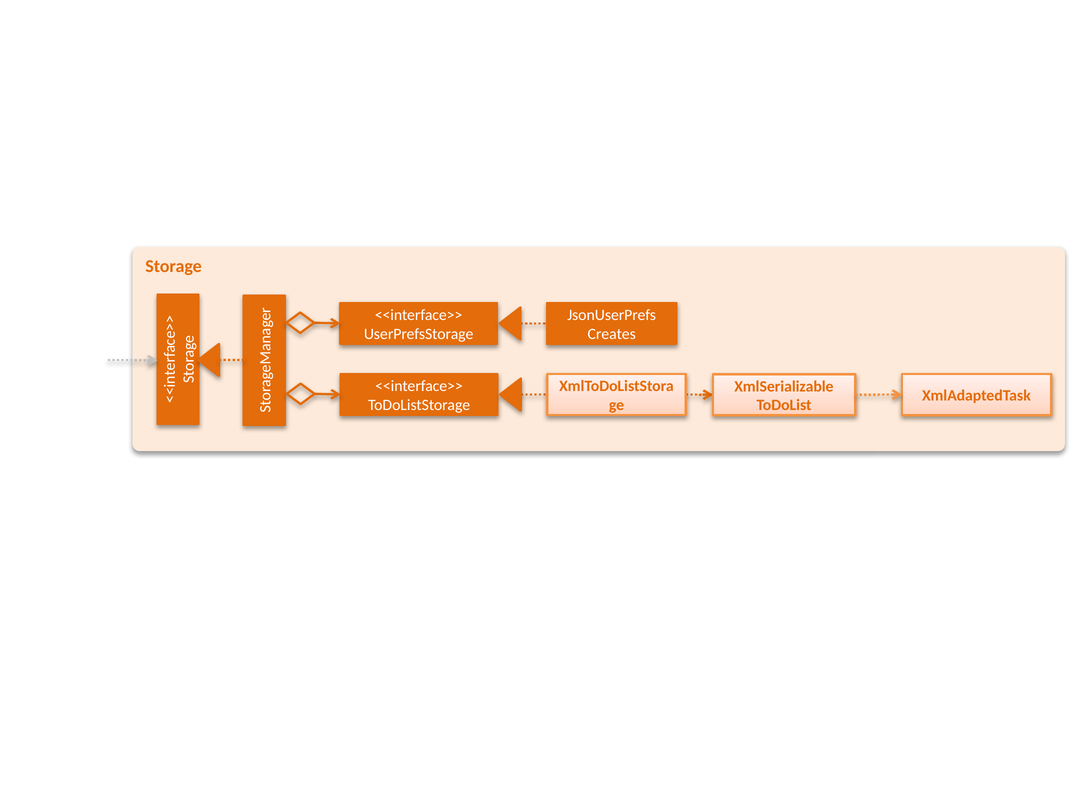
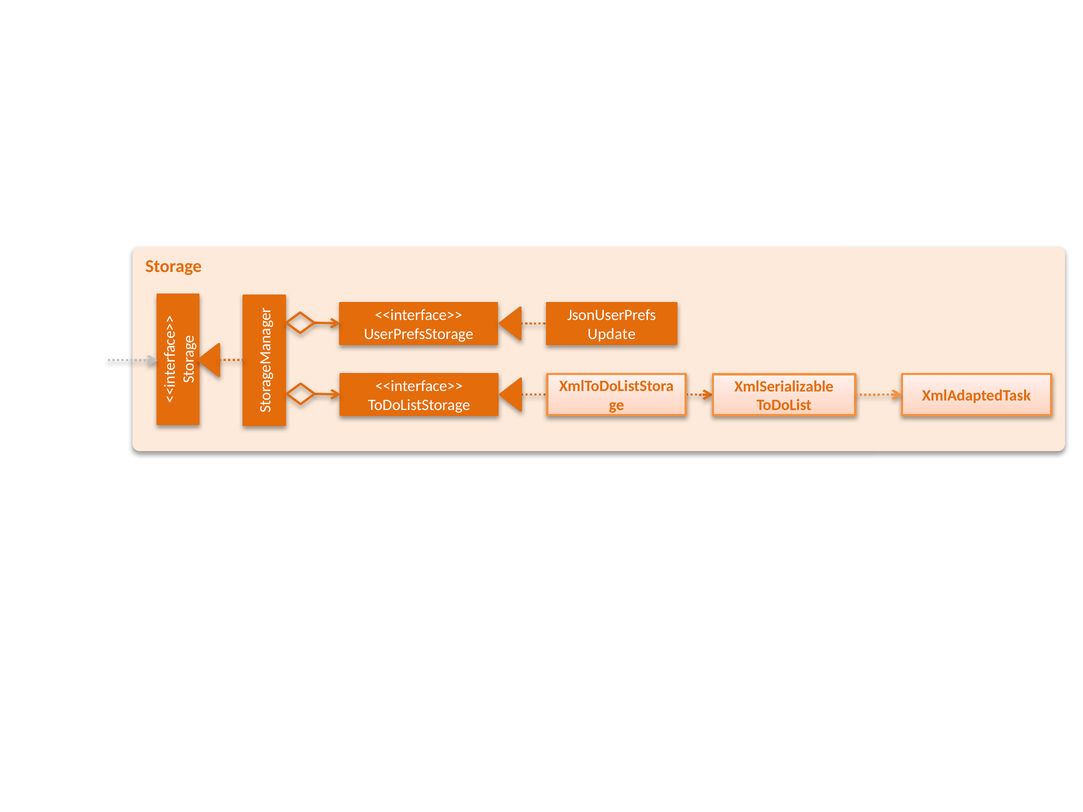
Creates: Creates -> Update (612, 334)
